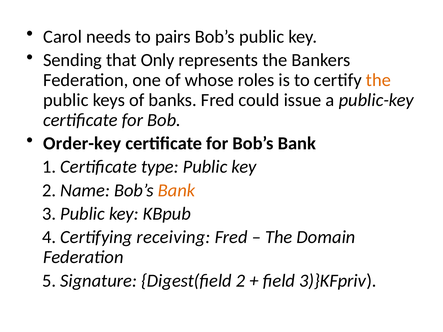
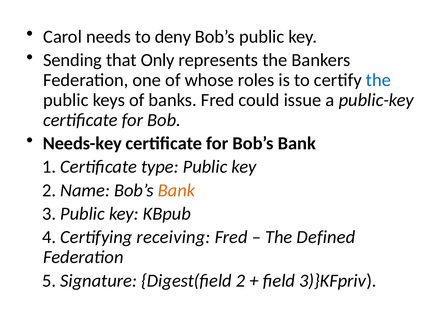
pairs: pairs -> deny (173, 37)
the colour: orange -> blue (378, 80)
Order-key: Order-key -> Needs-key (82, 143)
Domain: Domain -> Defined (326, 237)
